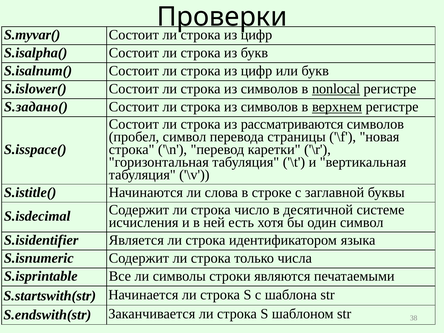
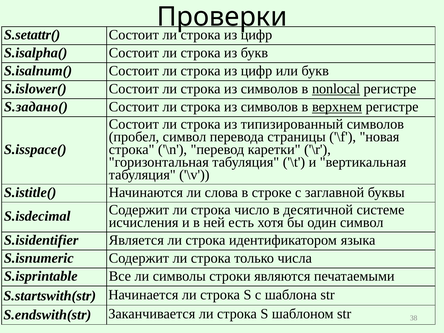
S.myvar(: S.myvar( -> S.setattr( (32, 35)
рассматриваются: рассматриваются -> типизированный (292, 124)
